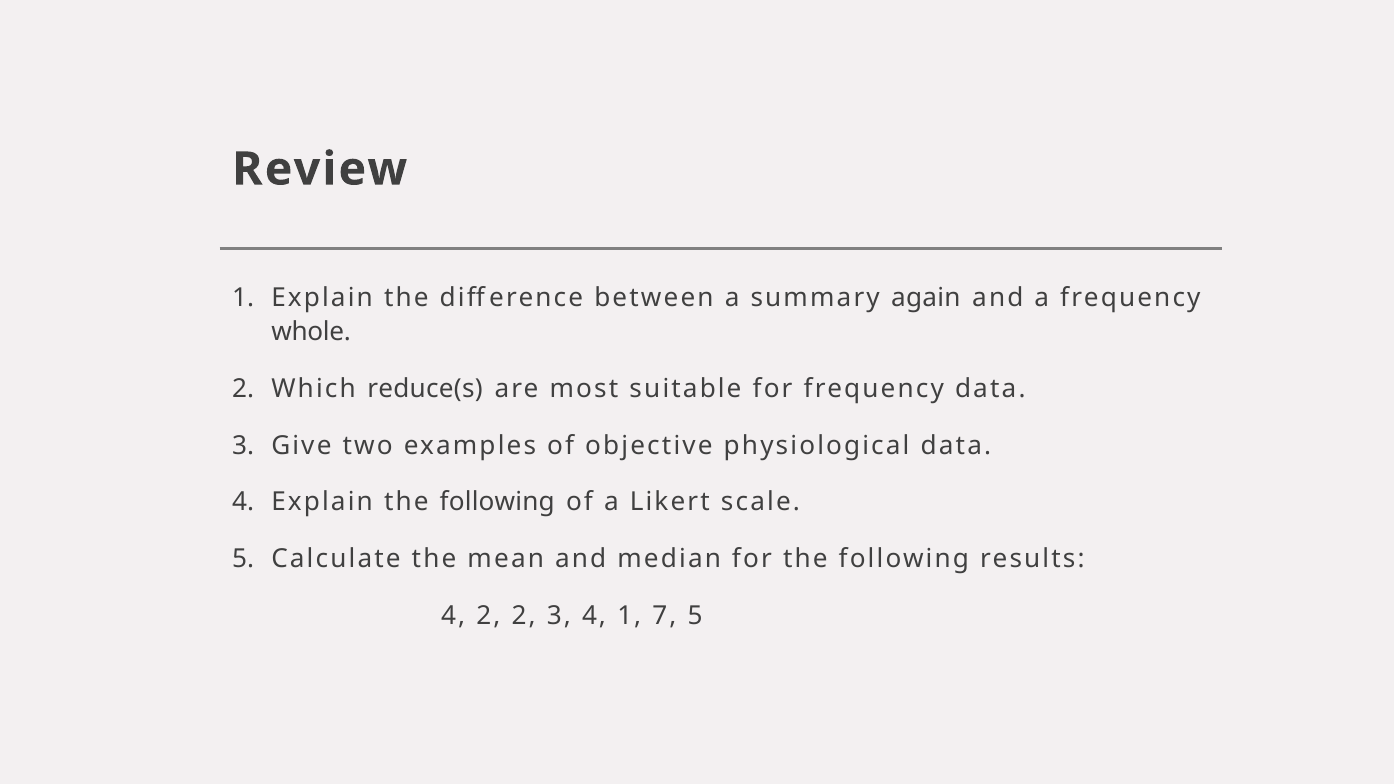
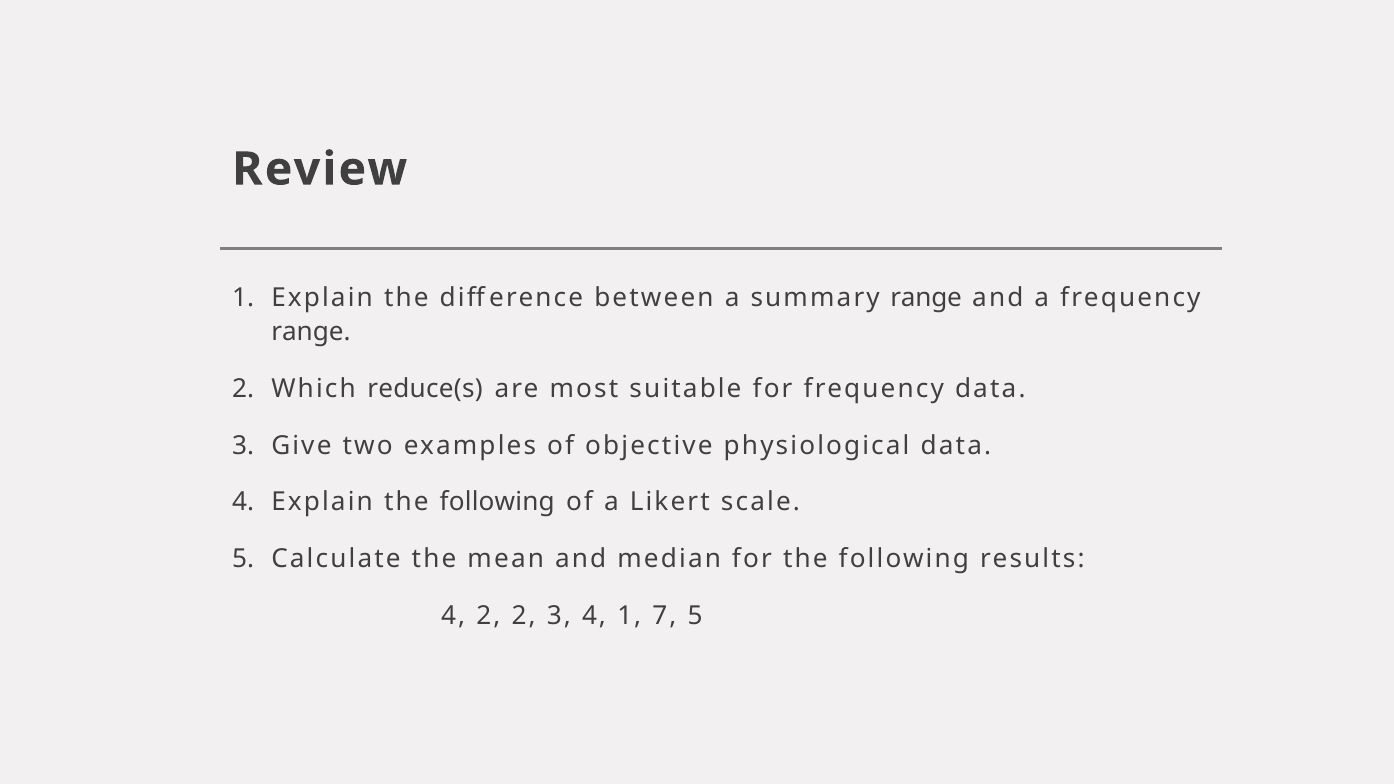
summary again: again -> range (926, 298)
whole: whole -> range (311, 332)
